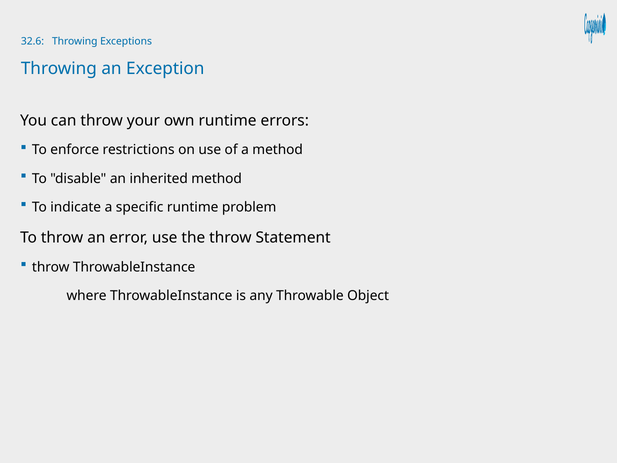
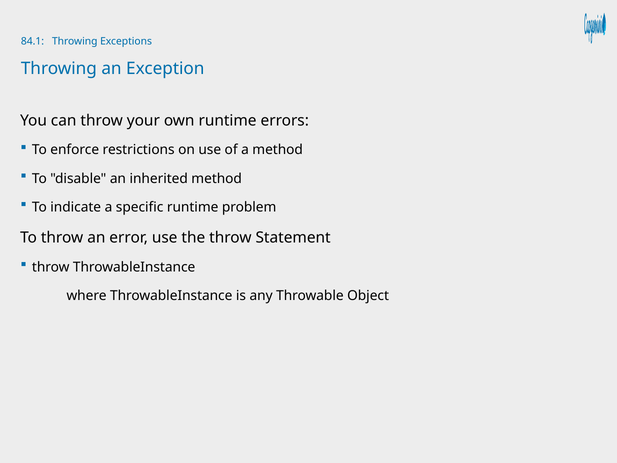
32.6: 32.6 -> 84.1 (32, 41)
